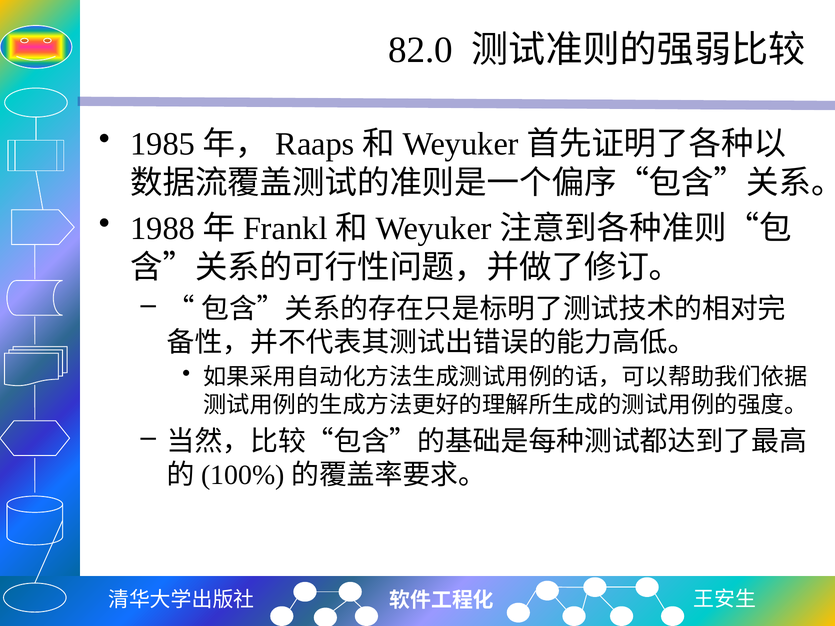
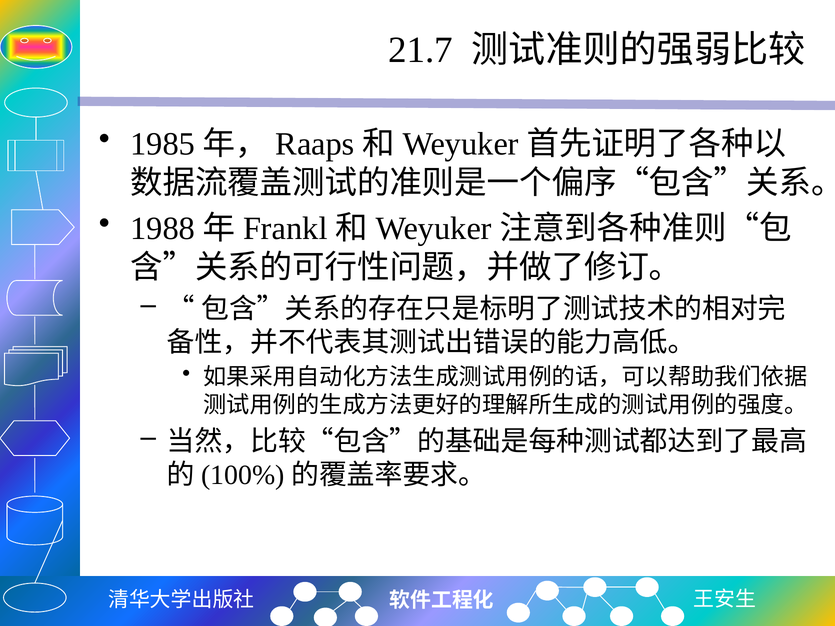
82.0: 82.0 -> 21.7 (421, 50)
